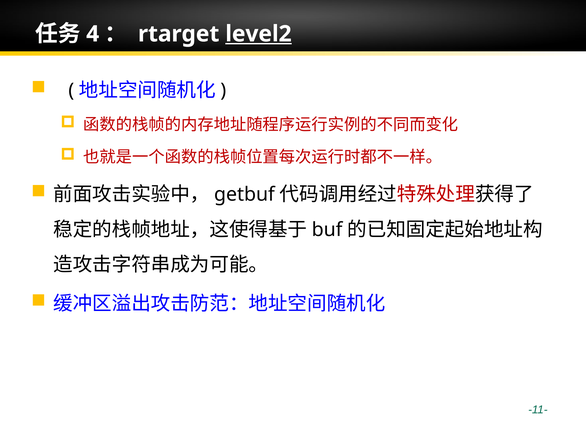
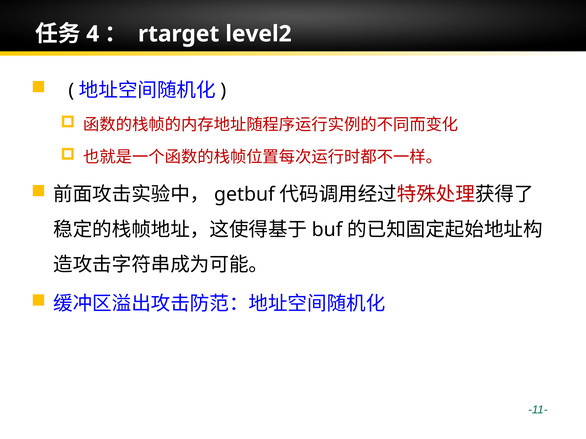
level2 underline: present -> none (258, 34)
